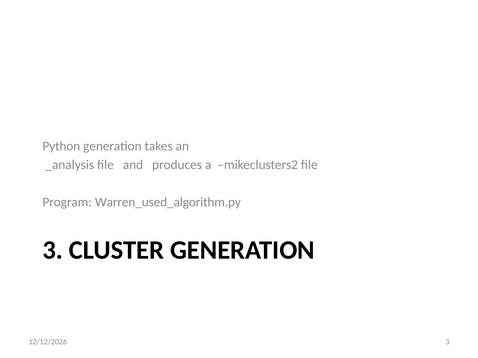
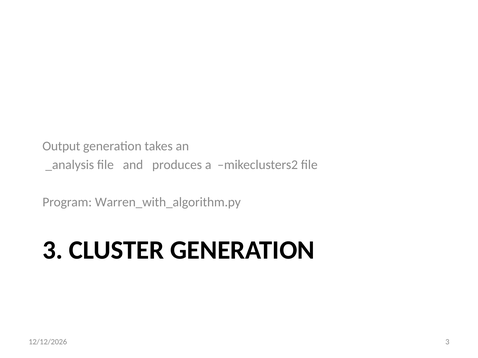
Python: Python -> Output (61, 146)
Warren_used_algorithm.py: Warren_used_algorithm.py -> Warren_with_algorithm.py (168, 202)
